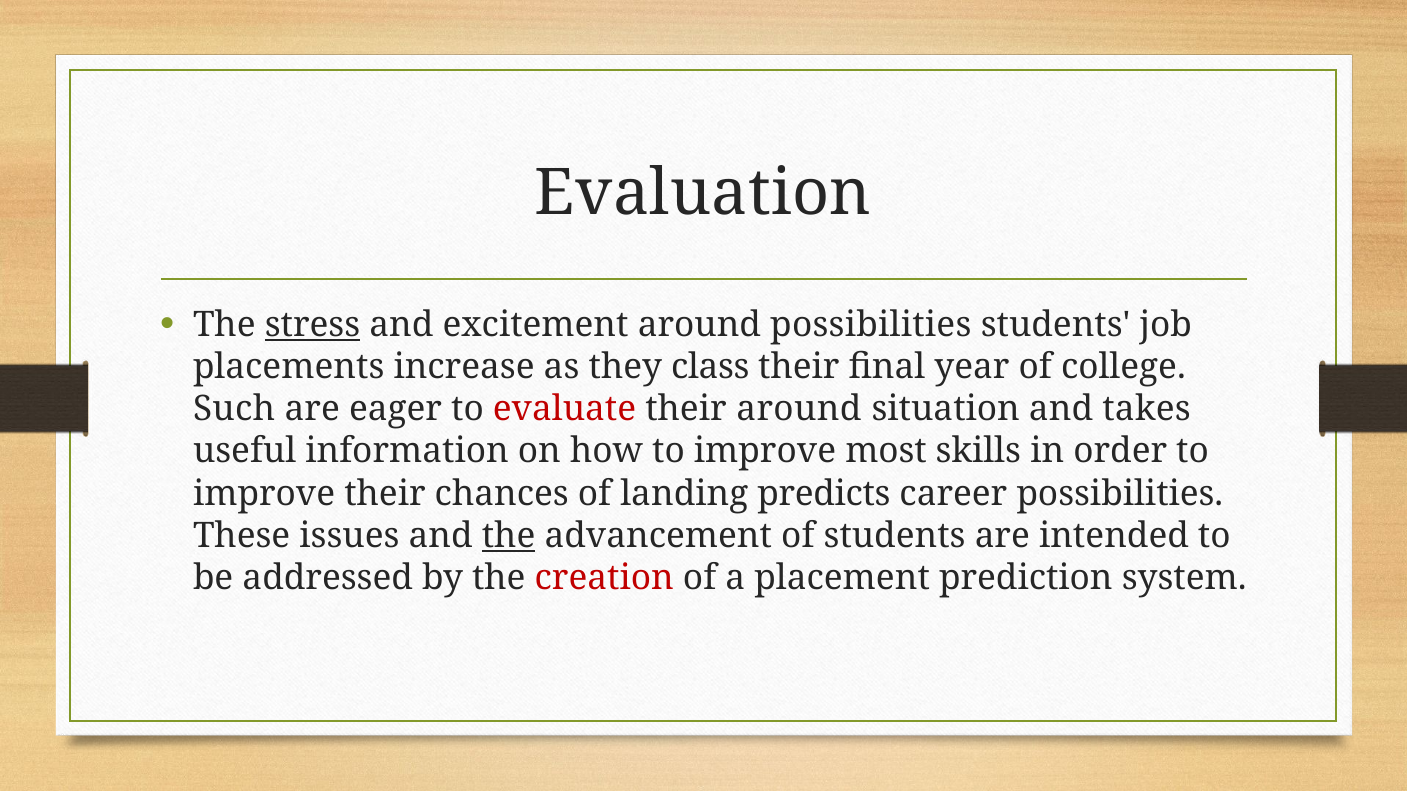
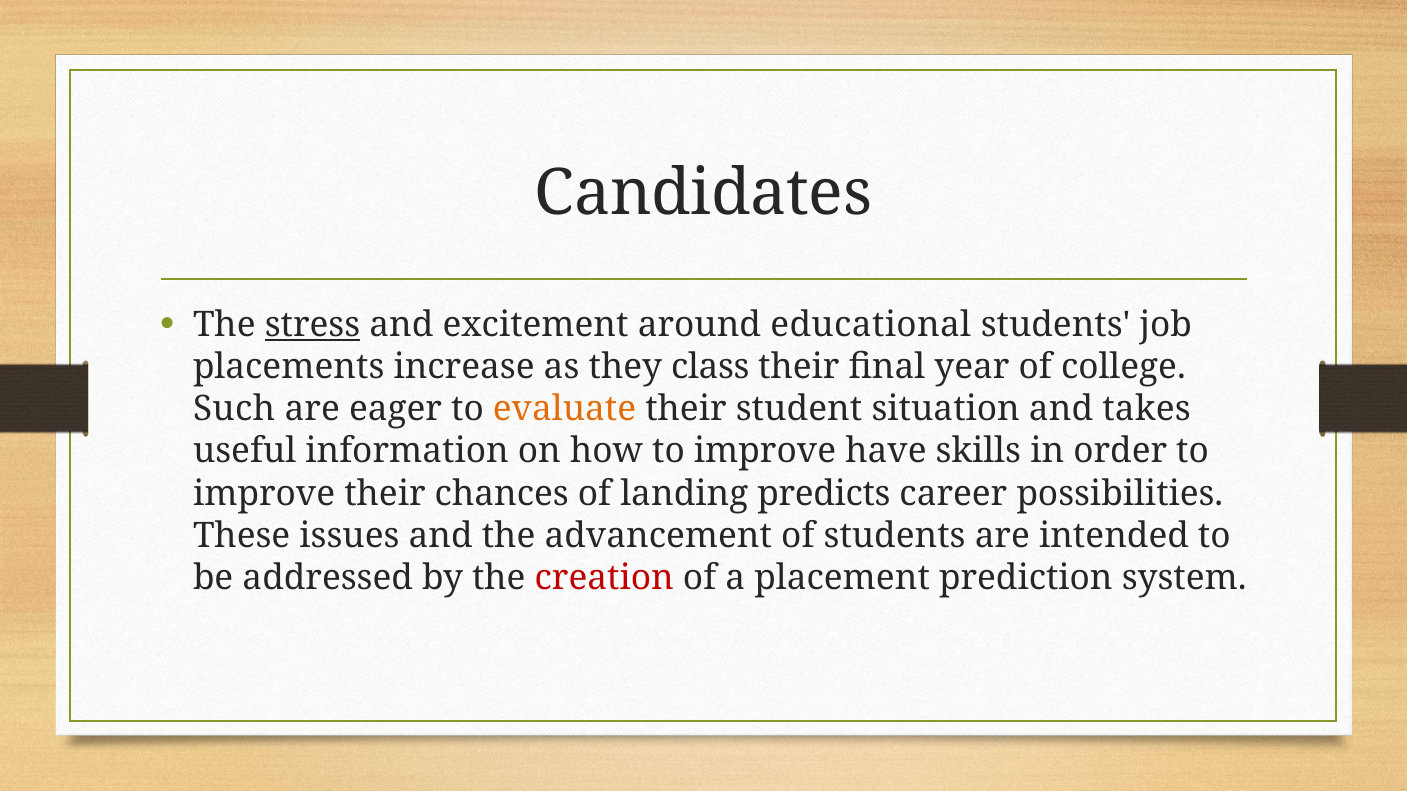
Evaluation: Evaluation -> Candidates (704, 193)
around possibilities: possibilities -> educational (871, 325)
evaluate colour: red -> orange (565, 409)
their around: around -> student (799, 409)
most: most -> have (886, 452)
the underline: present -> none (509, 536)
